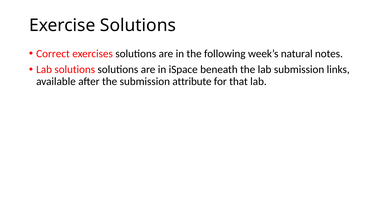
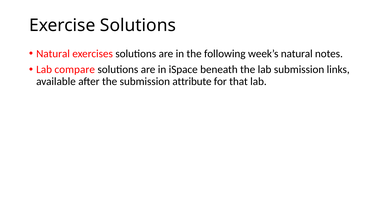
Correct: Correct -> Natural (53, 54)
Lab solutions: solutions -> compare (75, 70)
